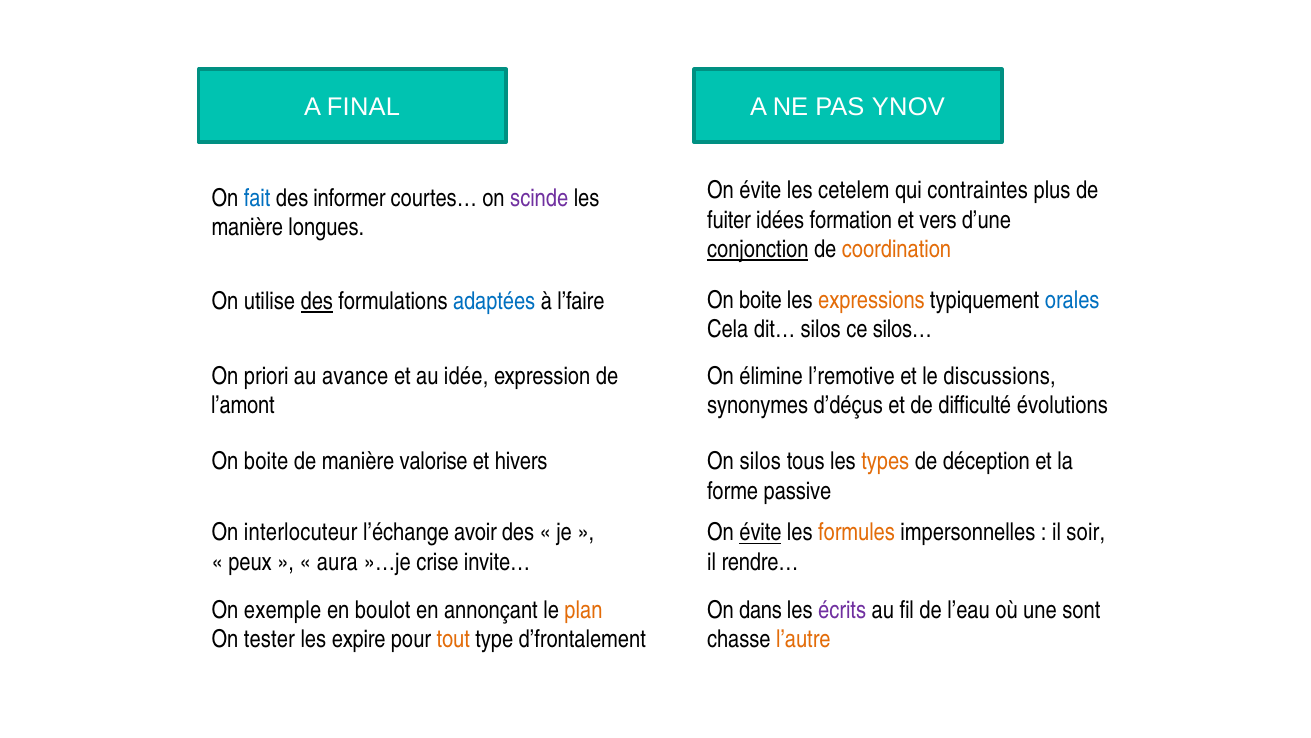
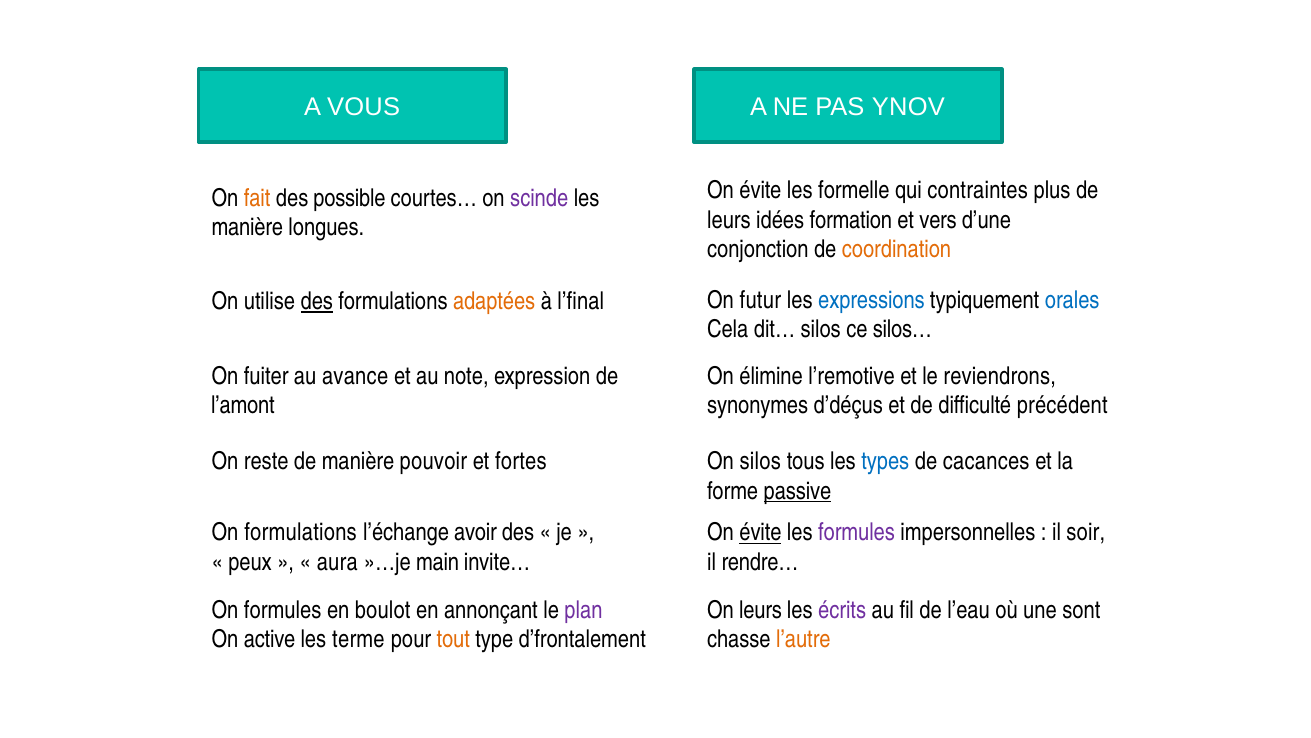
FINAL: FINAL -> VOUS (364, 107)
cetelem: cetelem -> formelle (854, 190)
fait colour: blue -> orange (257, 198)
informer: informer -> possible (350, 198)
fuiter: fuiter -> leurs (729, 220)
conjonction underline: present -> none (758, 249)
boite: boite -> futur (760, 300)
expressions colour: orange -> blue (871, 300)
adaptées colour: blue -> orange (494, 301)
l’faire: l’faire -> l’final (581, 301)
priori: priori -> fuiter (266, 376)
idée: idée -> note (466, 376)
discussions: discussions -> reviendrons (1000, 376)
évolutions: évolutions -> précédent (1062, 406)
boite: boite -> reste (266, 461)
valorise: valorise -> pouvoir (433, 461)
hivers: hivers -> fortes (521, 461)
types colour: orange -> blue (885, 461)
déception: déception -> cacances (986, 461)
passive underline: none -> present (798, 491)
On interlocuteur: interlocuteur -> formulations (301, 532)
formules colour: orange -> purple (857, 532)
crise: crise -> main (438, 562)
On exemple: exemple -> formules (283, 610)
plan colour: orange -> purple (584, 610)
On dans: dans -> leurs (761, 610)
tester: tester -> active (270, 639)
expire: expire -> terme (358, 639)
